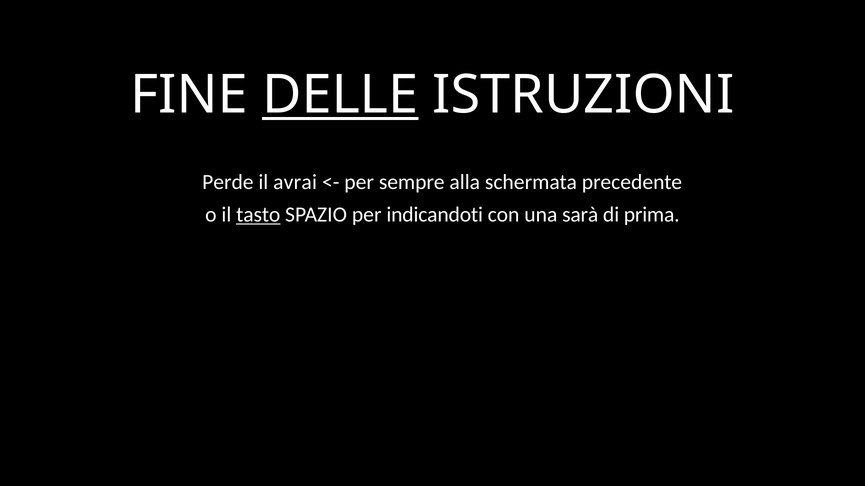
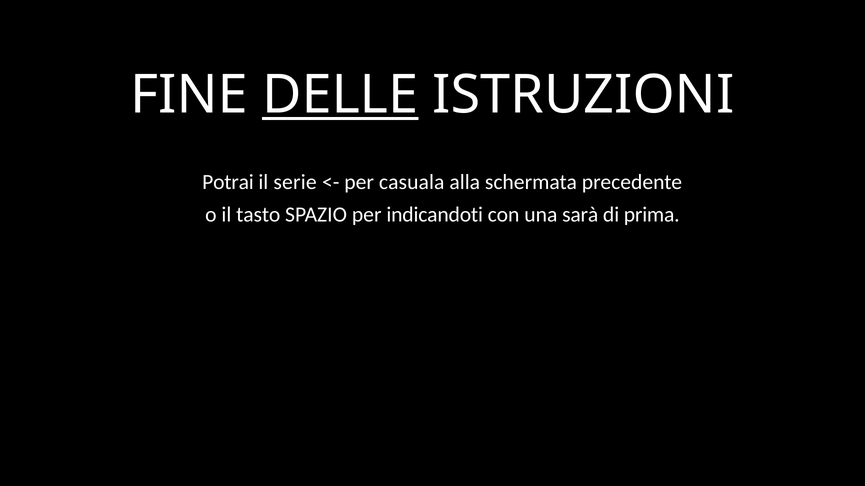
Perde: Perde -> Potrai (228, 183)
avrai: avrai -> serie (295, 183)
sempre: sempre -> casuala (412, 183)
tasto underline: present -> none (258, 215)
